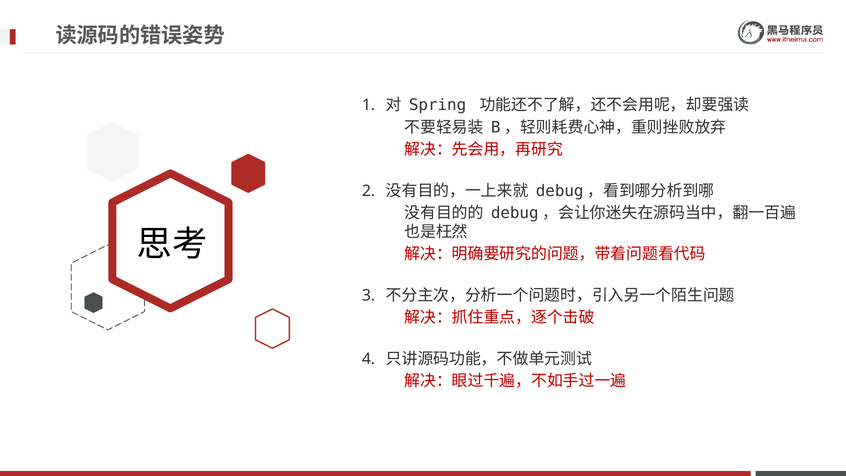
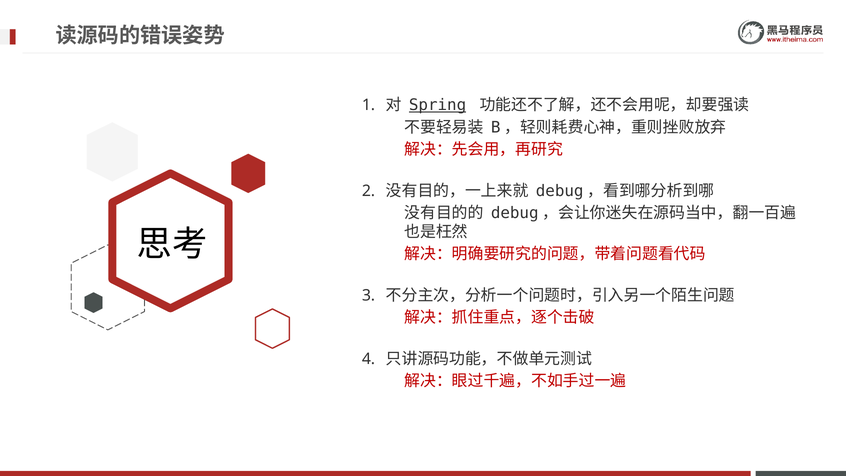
Spring underline: none -> present (438, 105)
